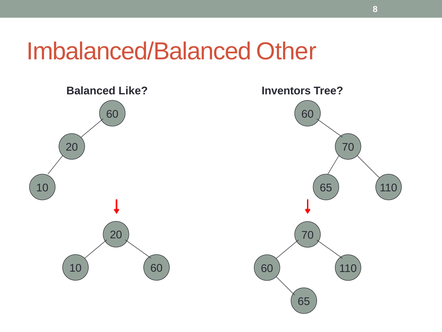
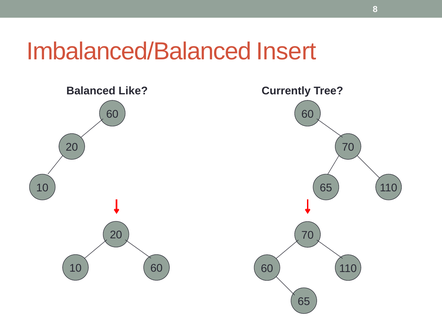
Other: Other -> Insert (286, 51)
Inventors: Inventors -> Currently (286, 91)
